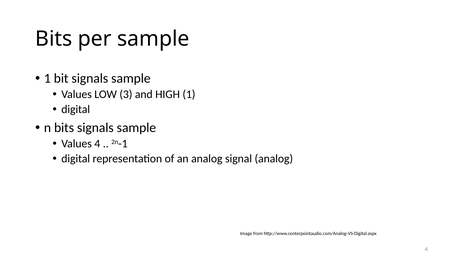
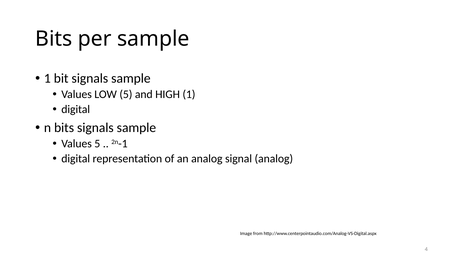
LOW 3: 3 -> 5 (126, 94)
Values 4: 4 -> 5 (97, 143)
